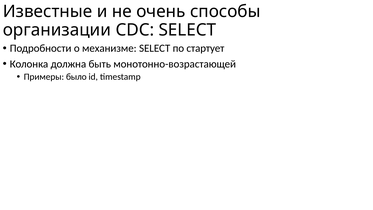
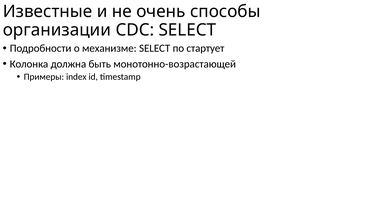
было: было -> index (76, 77)
